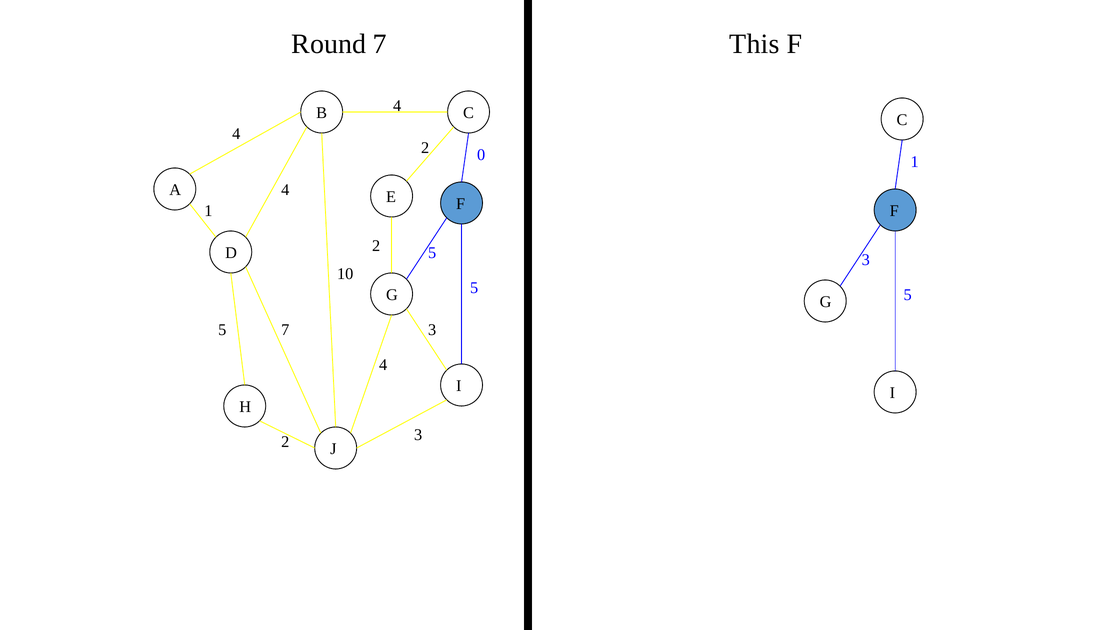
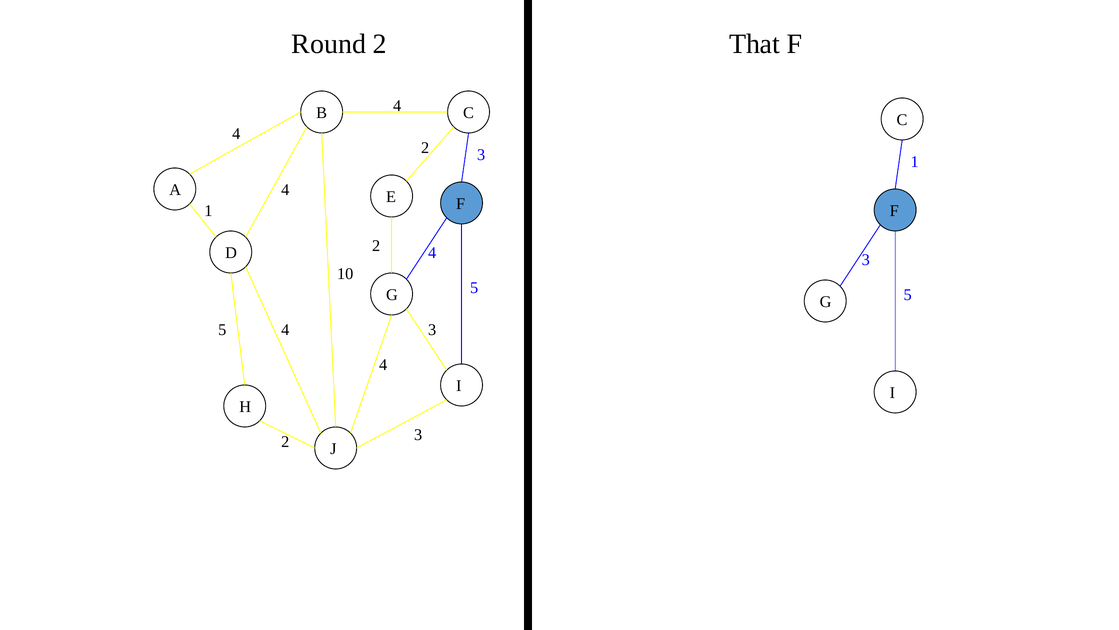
Round 7: 7 -> 2 (380, 44)
This: This -> That (755, 44)
0: 0 -> 3 (481, 155)
5: 5 -> 4 (432, 253)
5 7: 7 -> 4 (285, 330)
